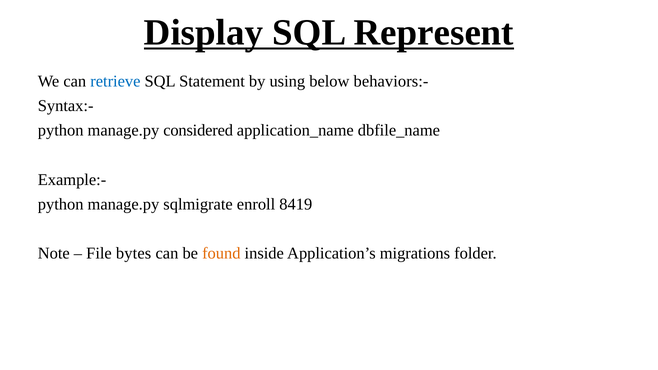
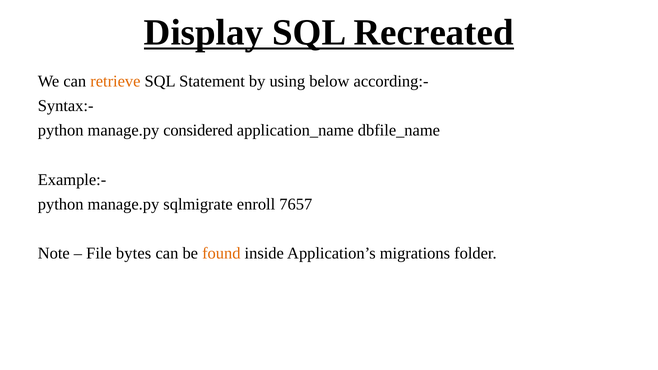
Represent: Represent -> Recreated (434, 32)
retrieve colour: blue -> orange (115, 81)
behaviors:-: behaviors:- -> according:- (391, 81)
8419: 8419 -> 7657 (296, 204)
